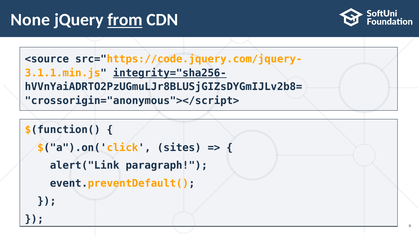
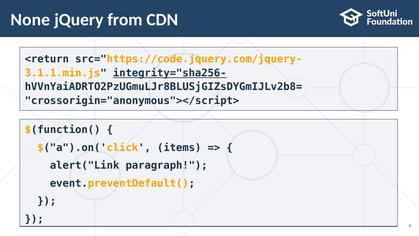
from underline: present -> none (125, 20)
<source: <source -> <return (47, 59)
sites: sites -> items (179, 147)
